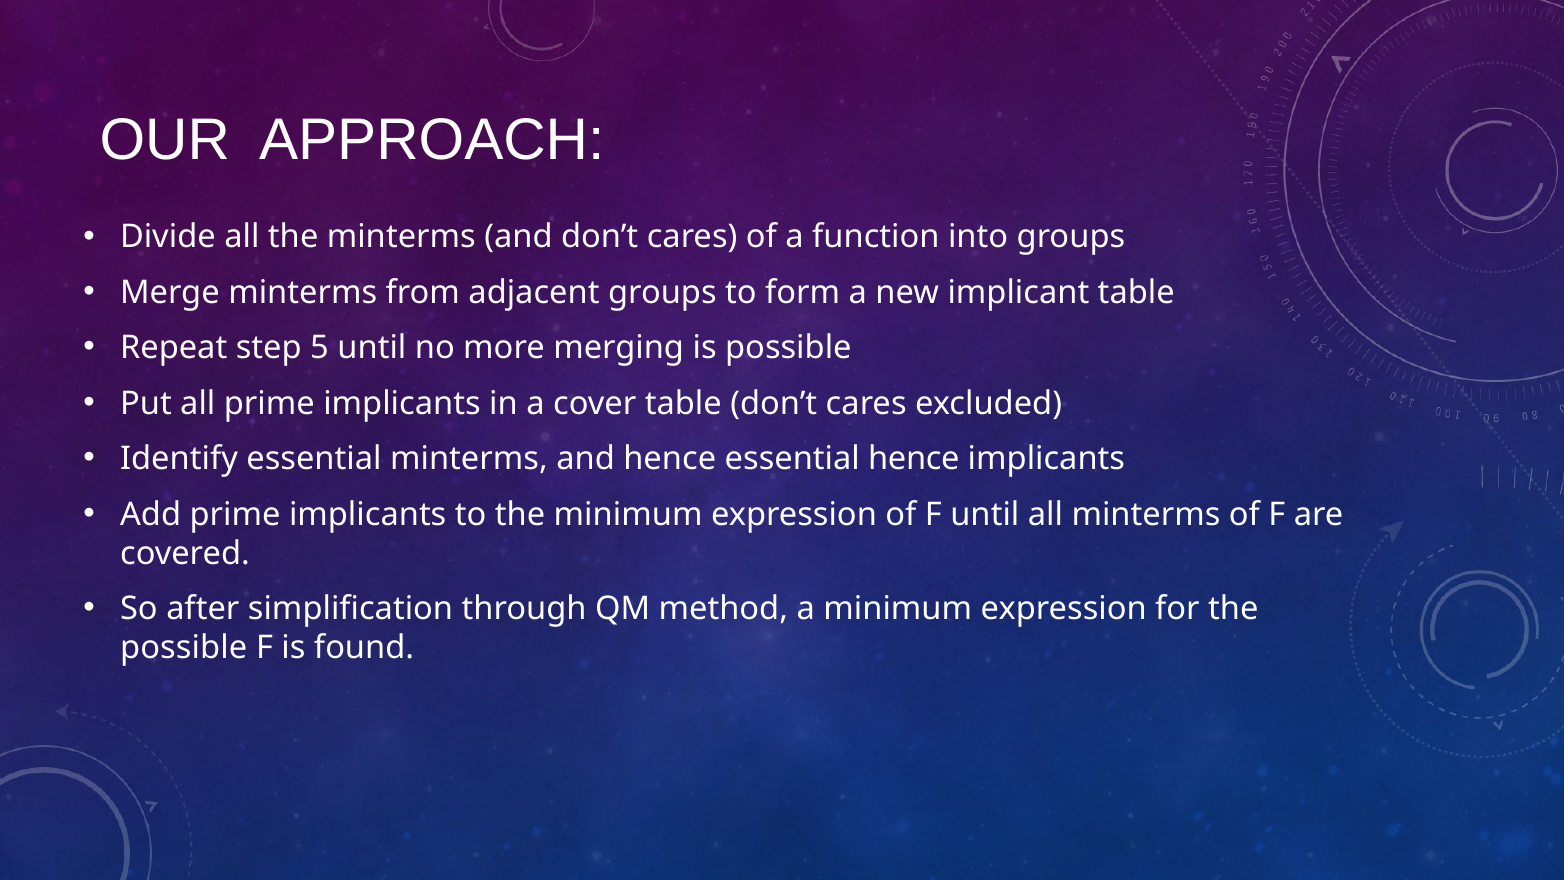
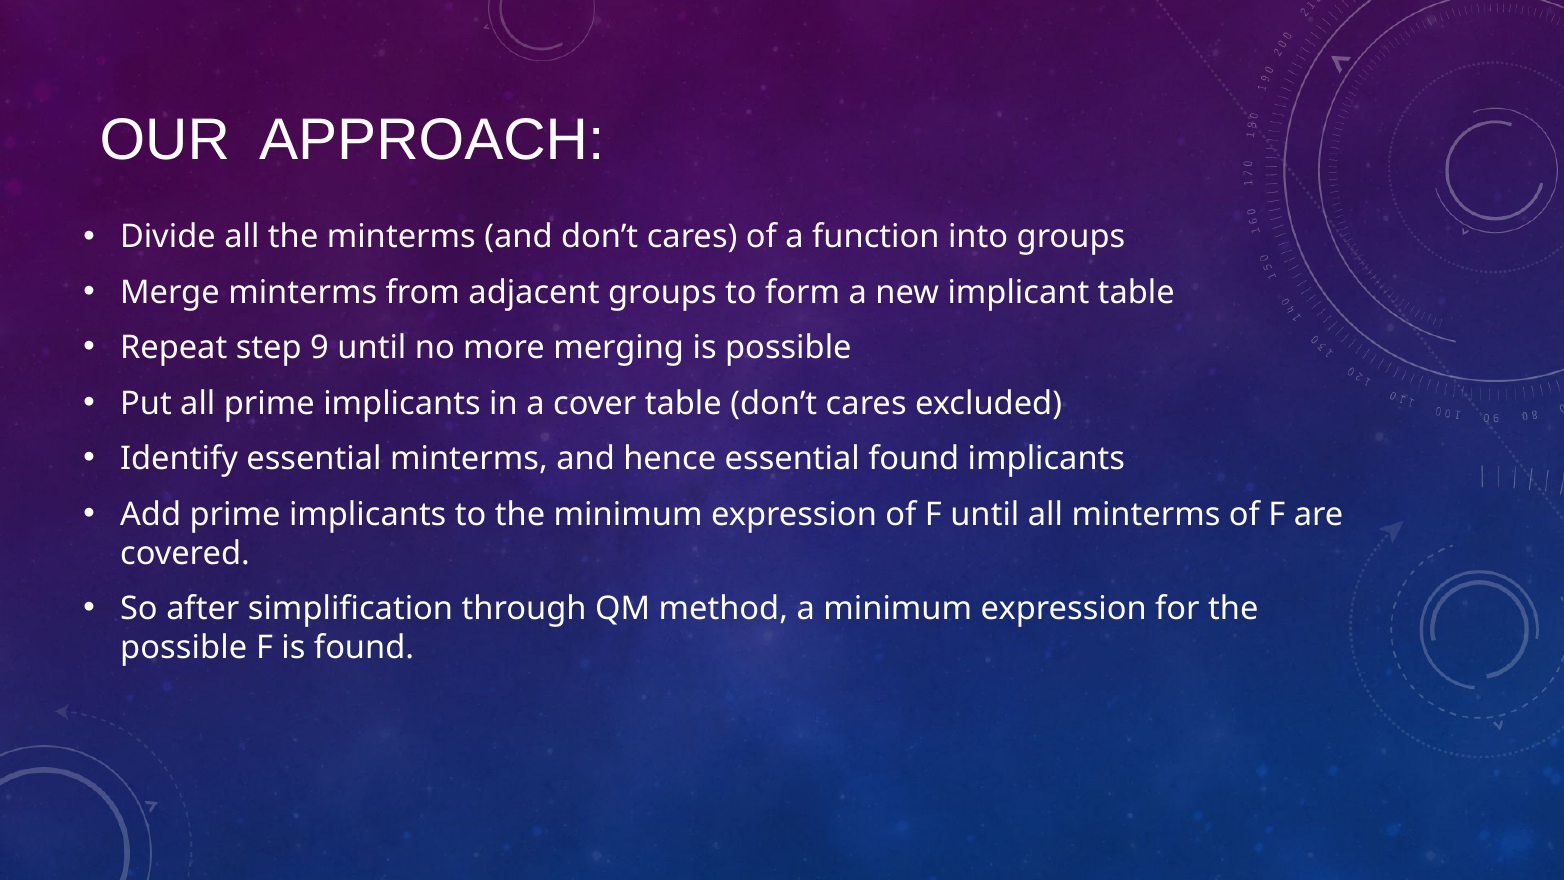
5: 5 -> 9 (319, 348)
essential hence: hence -> found (914, 459)
